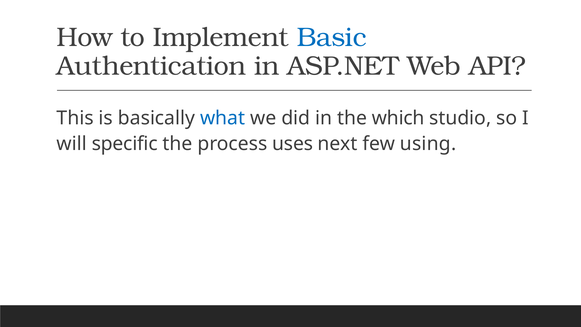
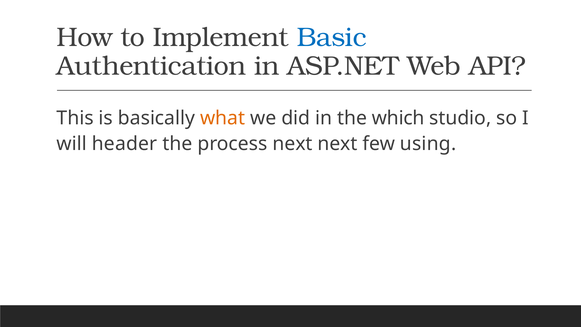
what colour: blue -> orange (223, 118)
specific: specific -> header (125, 144)
process uses: uses -> next (293, 144)
